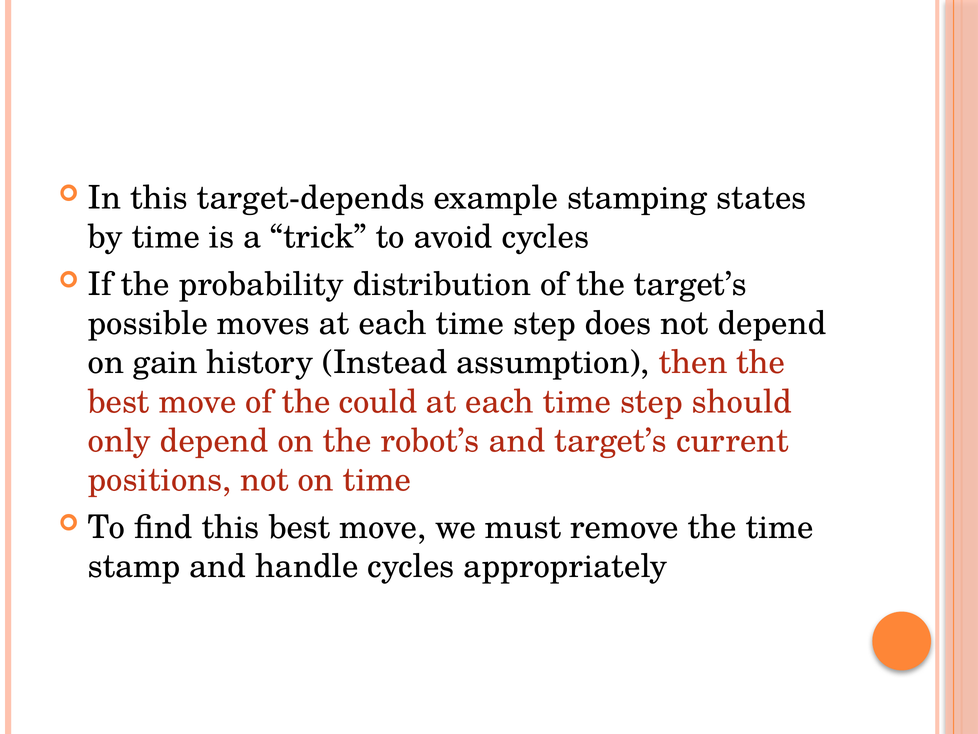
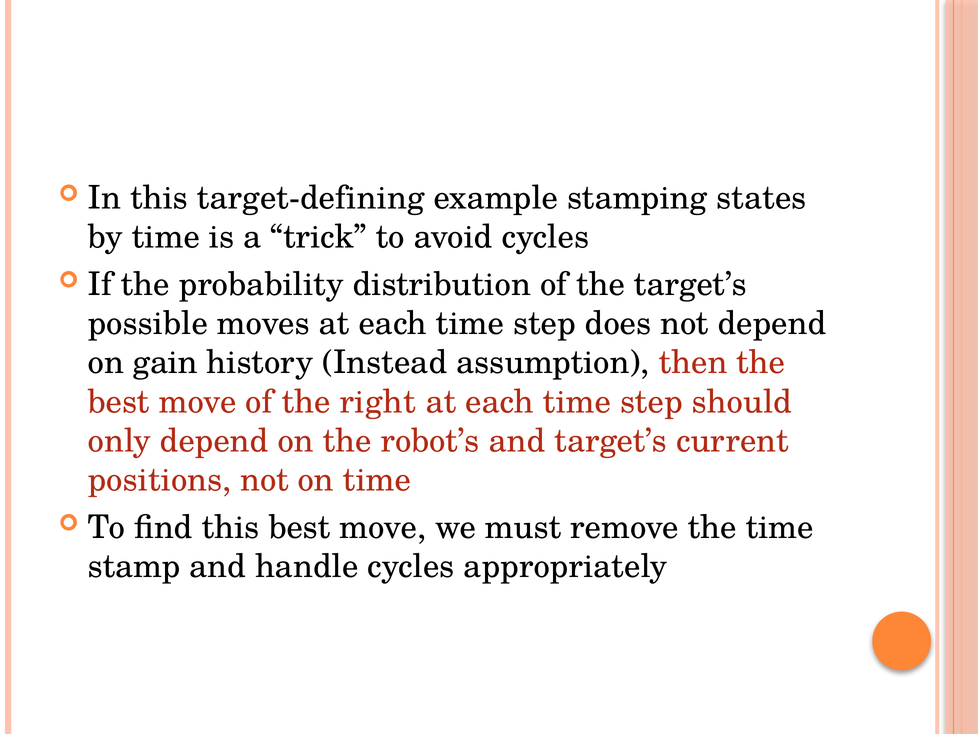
target-depends: target-depends -> target-defining (311, 198)
could: could -> right (378, 402)
